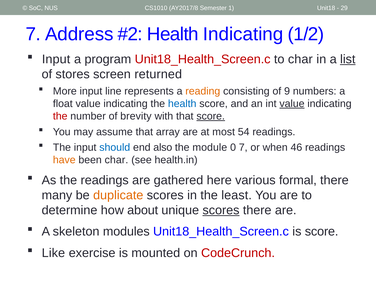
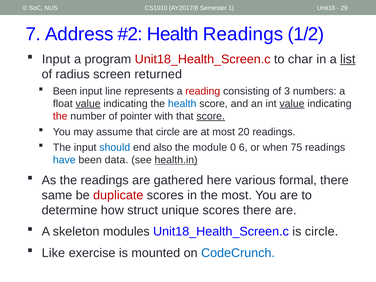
Health Indicating: Indicating -> Readings (243, 34)
stores: stores -> radius (73, 74)
More: More -> Been (65, 91)
reading colour: orange -> red (203, 91)
9: 9 -> 3 (287, 91)
value underline: none -> present (88, 104)
brevity: brevity -> pointer (136, 116)
that array: array -> circle (168, 132)
54: 54 -> 20 (244, 132)
0 7: 7 -> 6 (243, 147)
46: 46 -> 75 (296, 147)
have colour: orange -> blue (64, 160)
been char: char -> data (116, 160)
health.in underline: none -> present (176, 160)
many: many -> same (57, 195)
duplicate colour: orange -> red (118, 195)
the least: least -> most (237, 195)
about: about -> struct (143, 210)
scores underline: present -> none (221, 210)
is score: score -> circle (322, 232)
CodeCrunch colour: red -> blue (238, 253)
